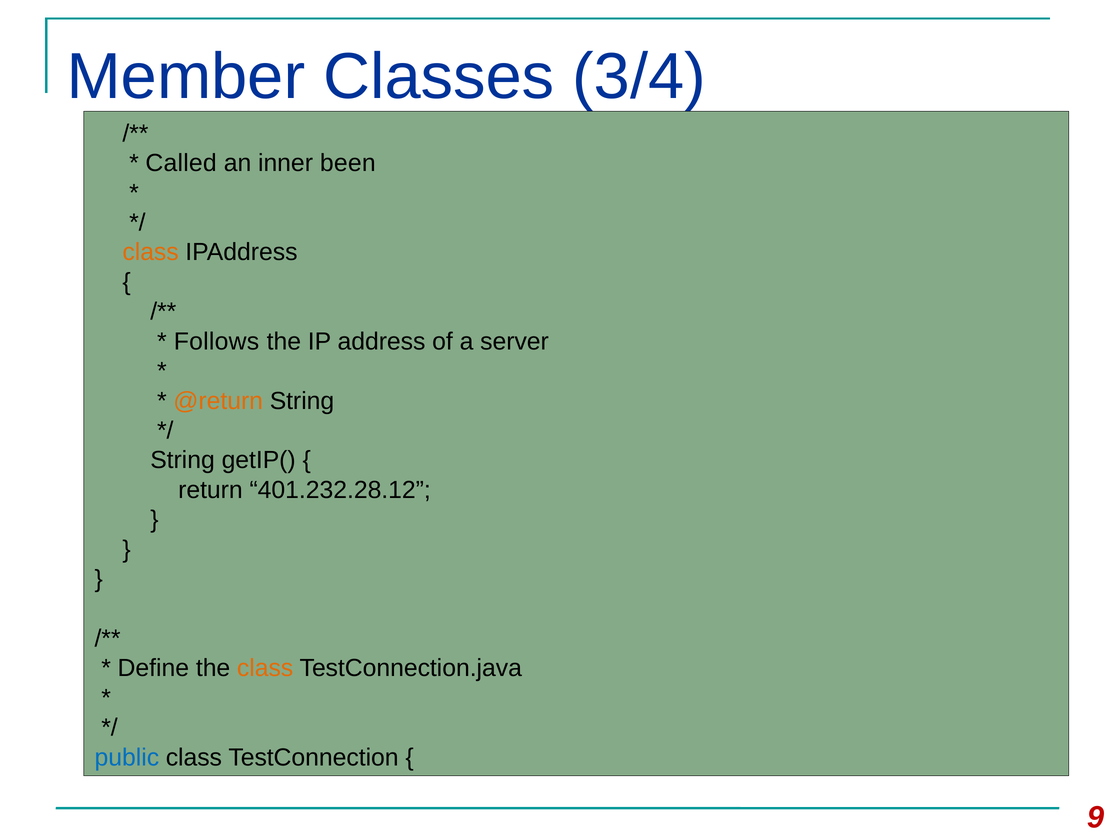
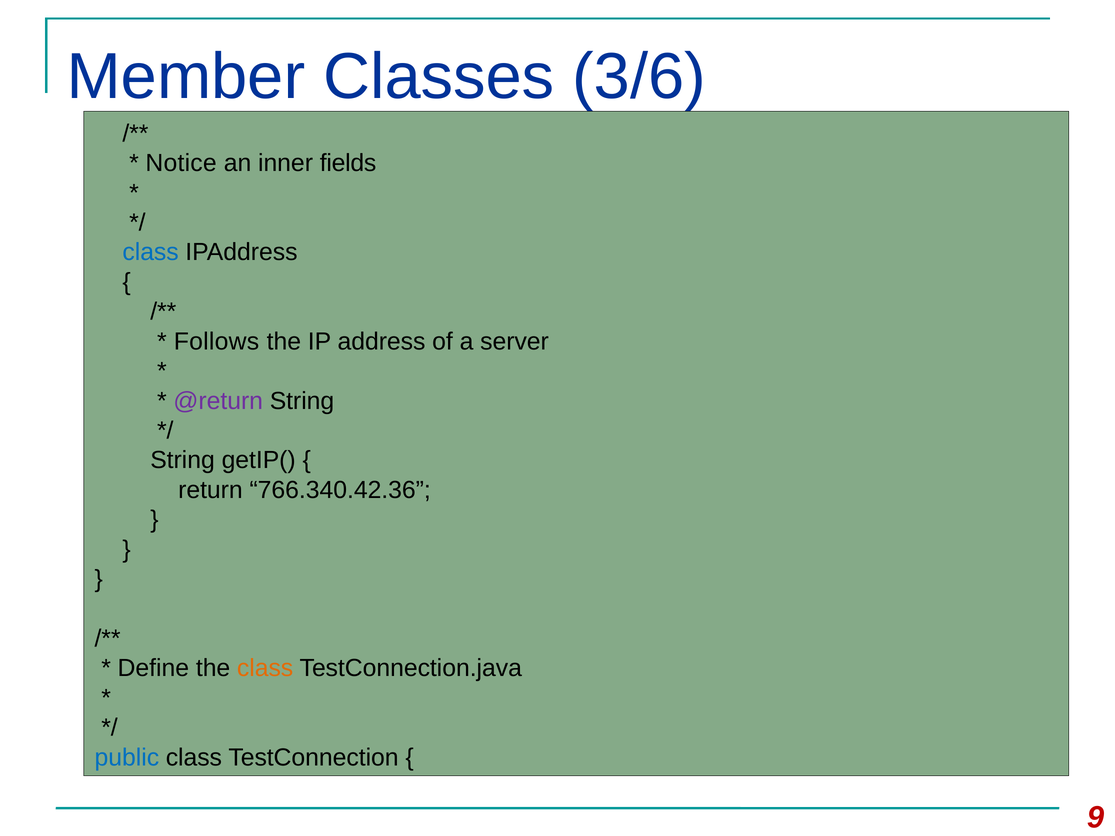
3/4: 3/4 -> 3/6 (639, 77)
Called: Called -> Notice (181, 163)
been: been -> fields (348, 163)
class colour: orange -> blue (151, 252)
@return colour: orange -> purple (218, 401)
401.232.28.12: 401.232.28.12 -> 766.340.42.36 (340, 490)
